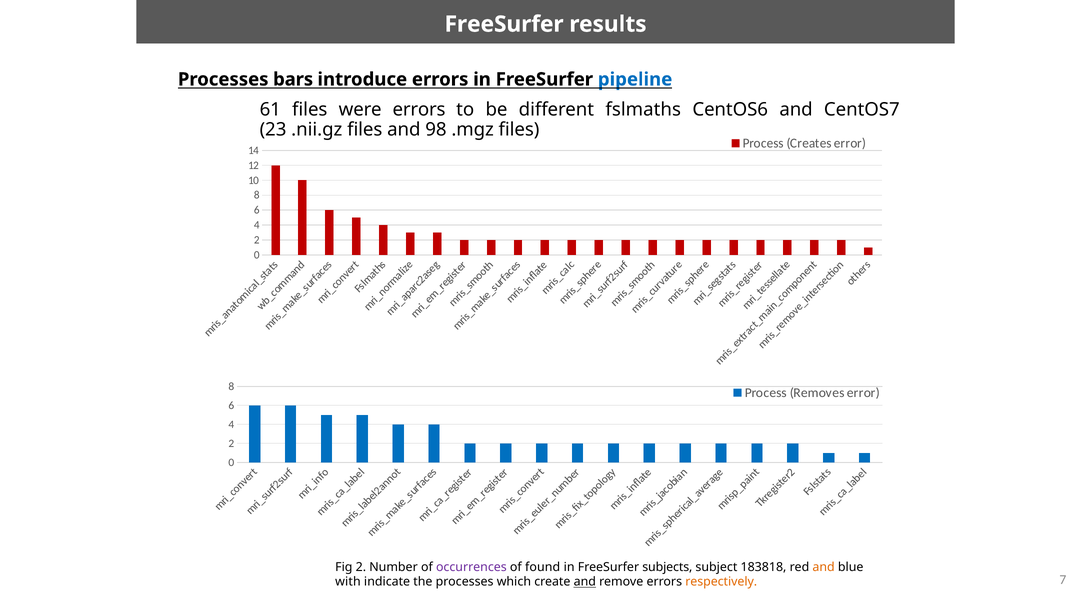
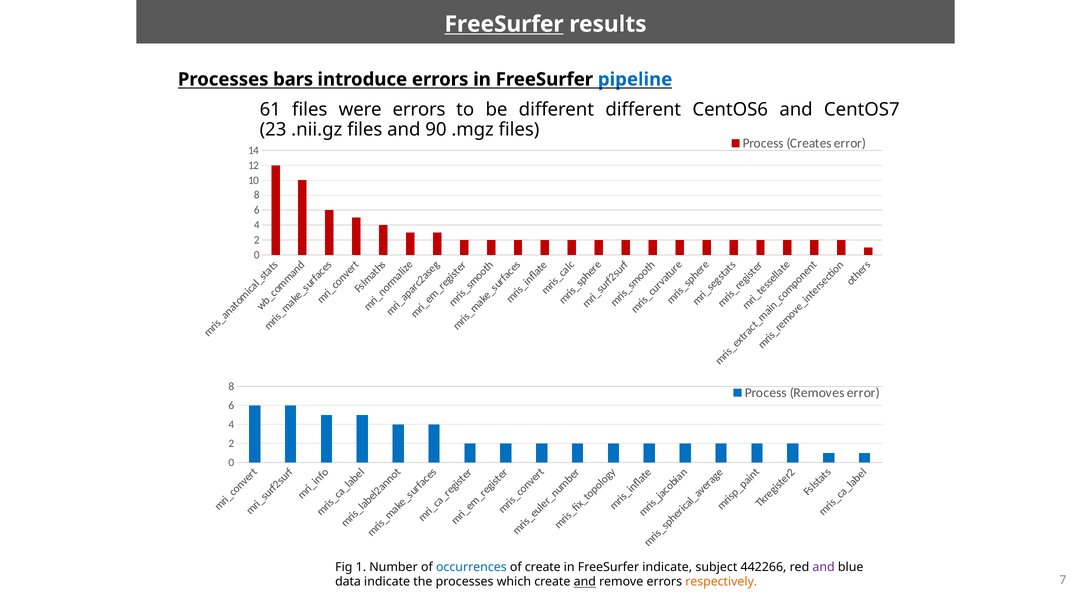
FreeSurfer underline: none -> present (504, 24)
different fslmaths: fslmaths -> different (643, 110)
98: 98 -> 90 (436, 130)
Fig 2: 2 -> 1 (361, 568)
occurrences colour: purple -> blue (471, 568)
of found: found -> create (543, 568)
FreeSurfer subjects: subjects -> indicate (667, 568)
183818: 183818 -> 442266 (763, 568)
and colour: orange -> purple (824, 568)
with: with -> data (348, 582)
